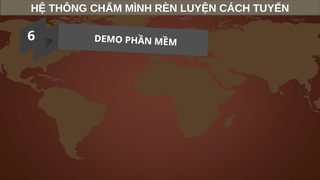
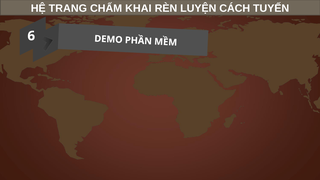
THÔNG: THÔNG -> TRANG (68, 8)
MÌNH: MÌNH -> KHAI (138, 8)
